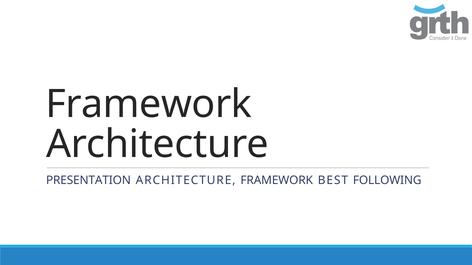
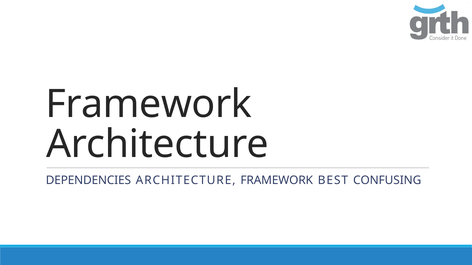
PRESENTATION: PRESENTATION -> DEPENDENCIES (88, 180)
FOLLOWING: FOLLOWING -> CONFUSING (387, 180)
